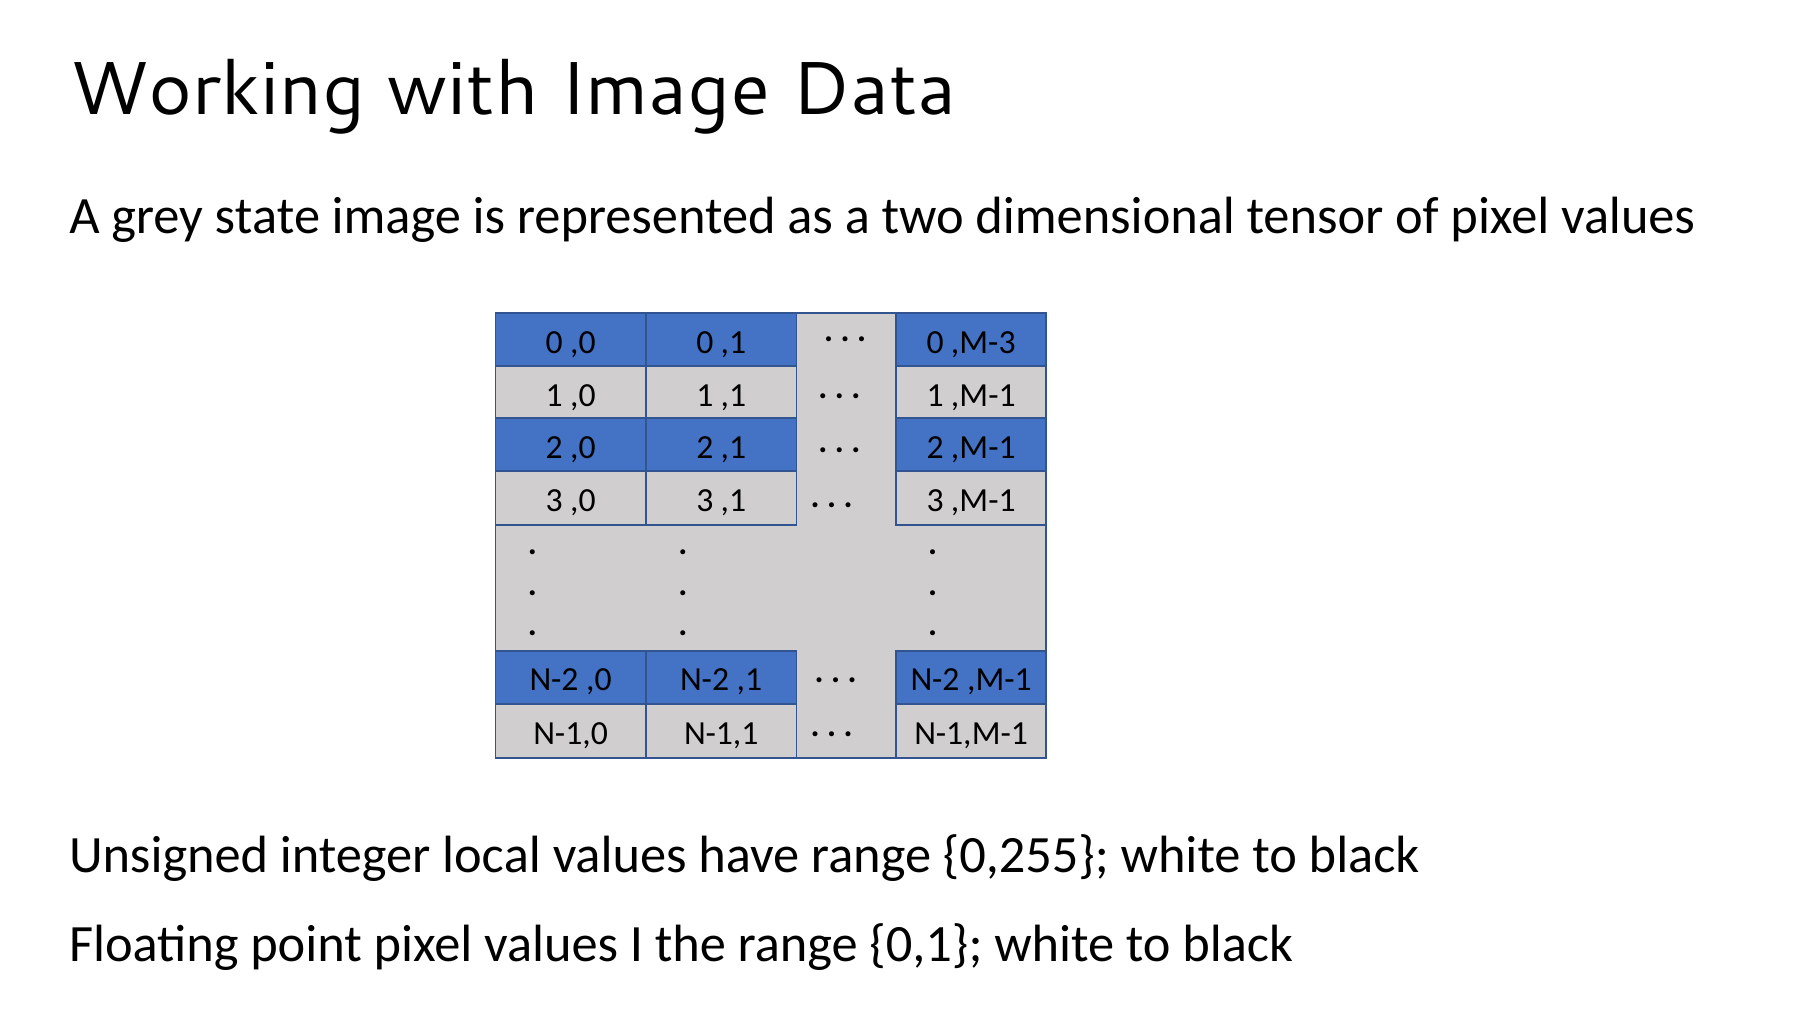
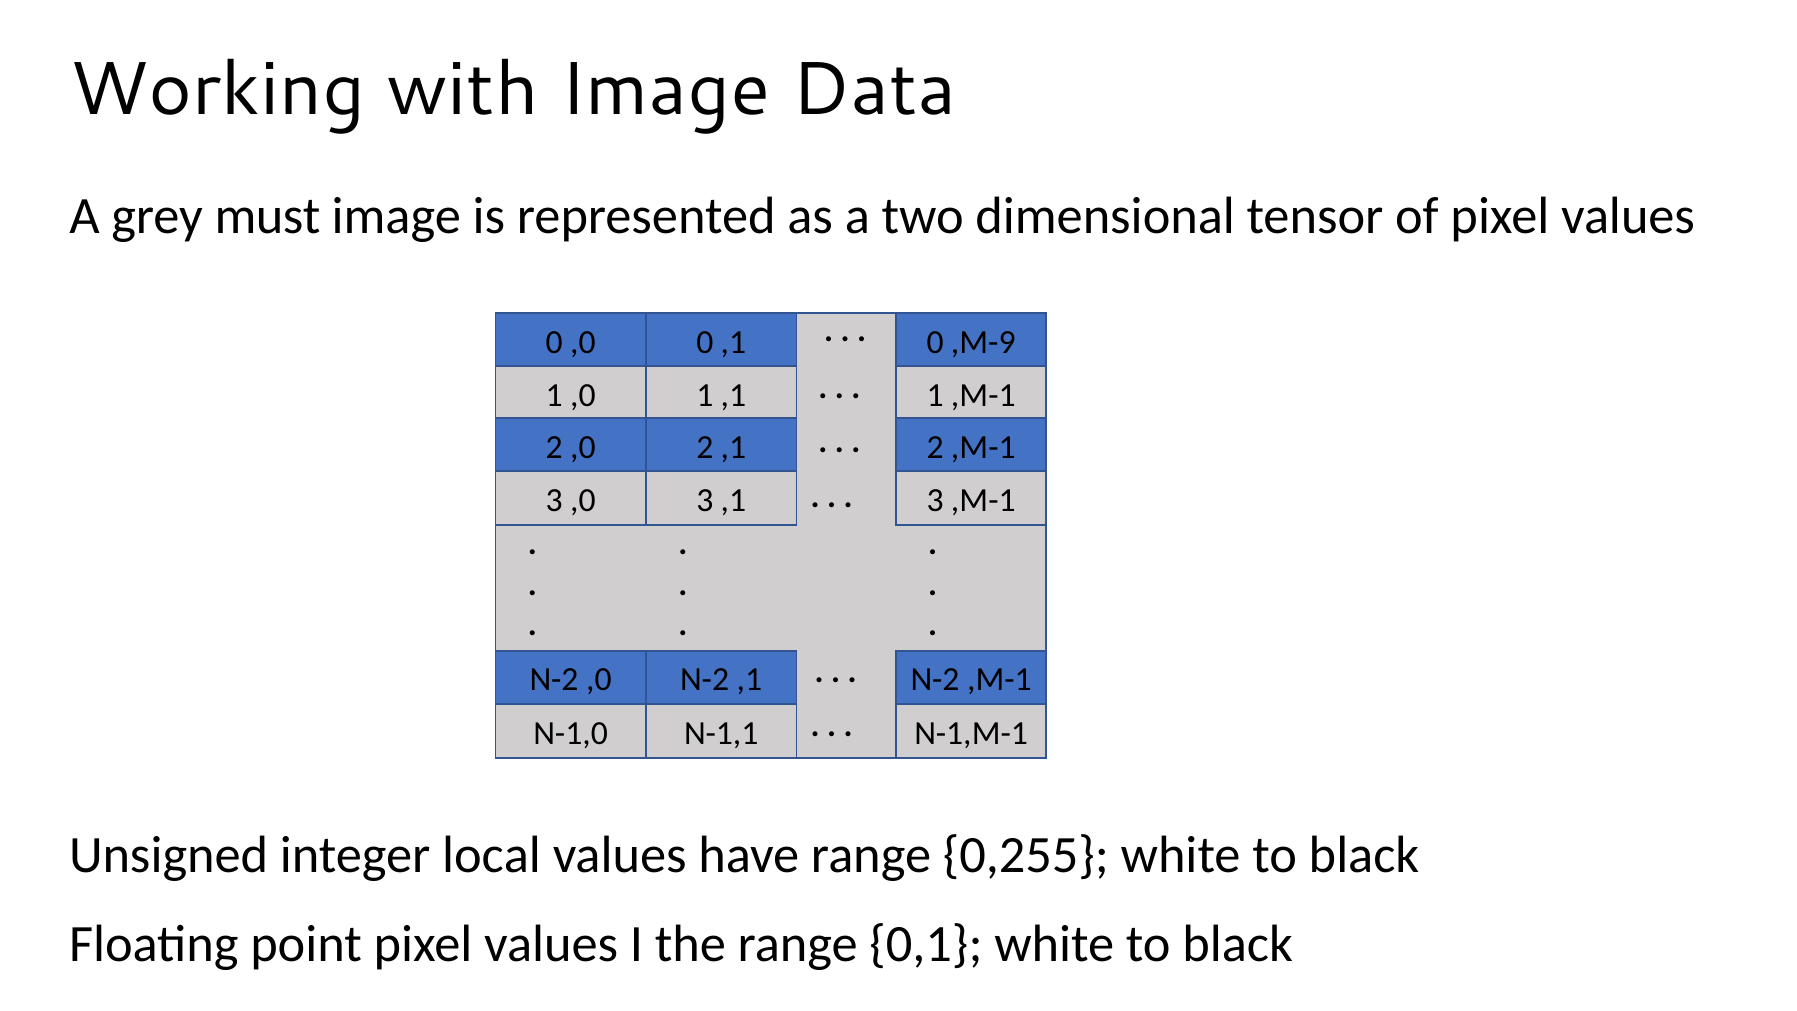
state: state -> must (267, 216)
,M-3: ,M-3 -> ,M-9 (983, 342)
